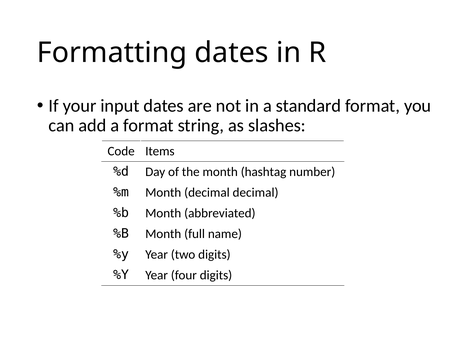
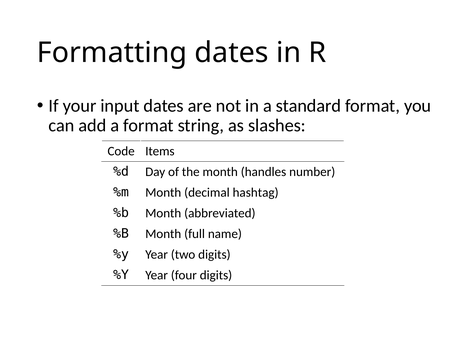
hashtag: hashtag -> handles (264, 172)
decimal decimal: decimal -> hashtag (256, 192)
